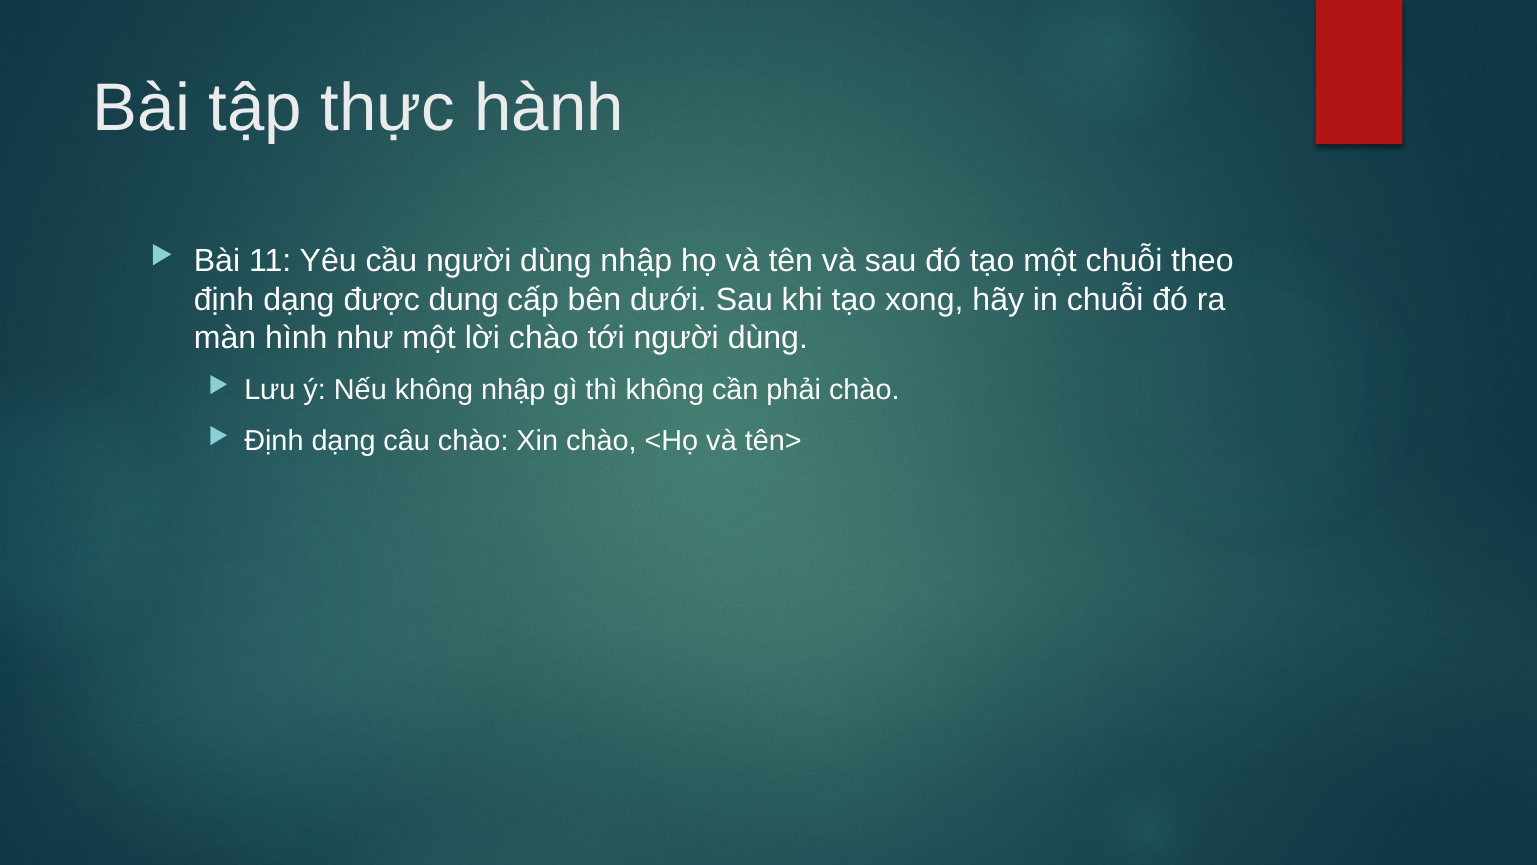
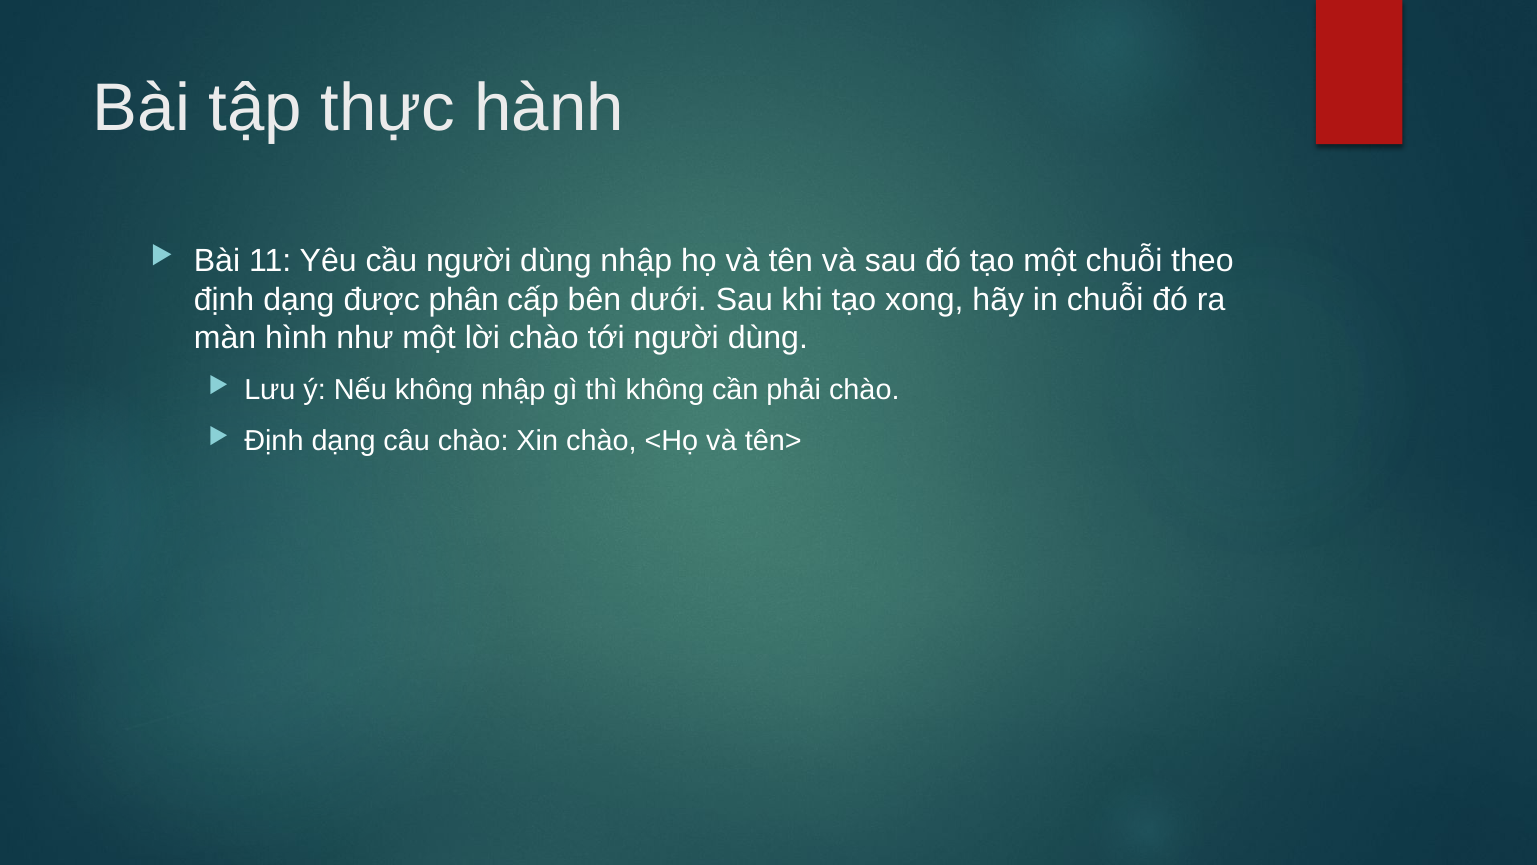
dung: dung -> phân (464, 299)
